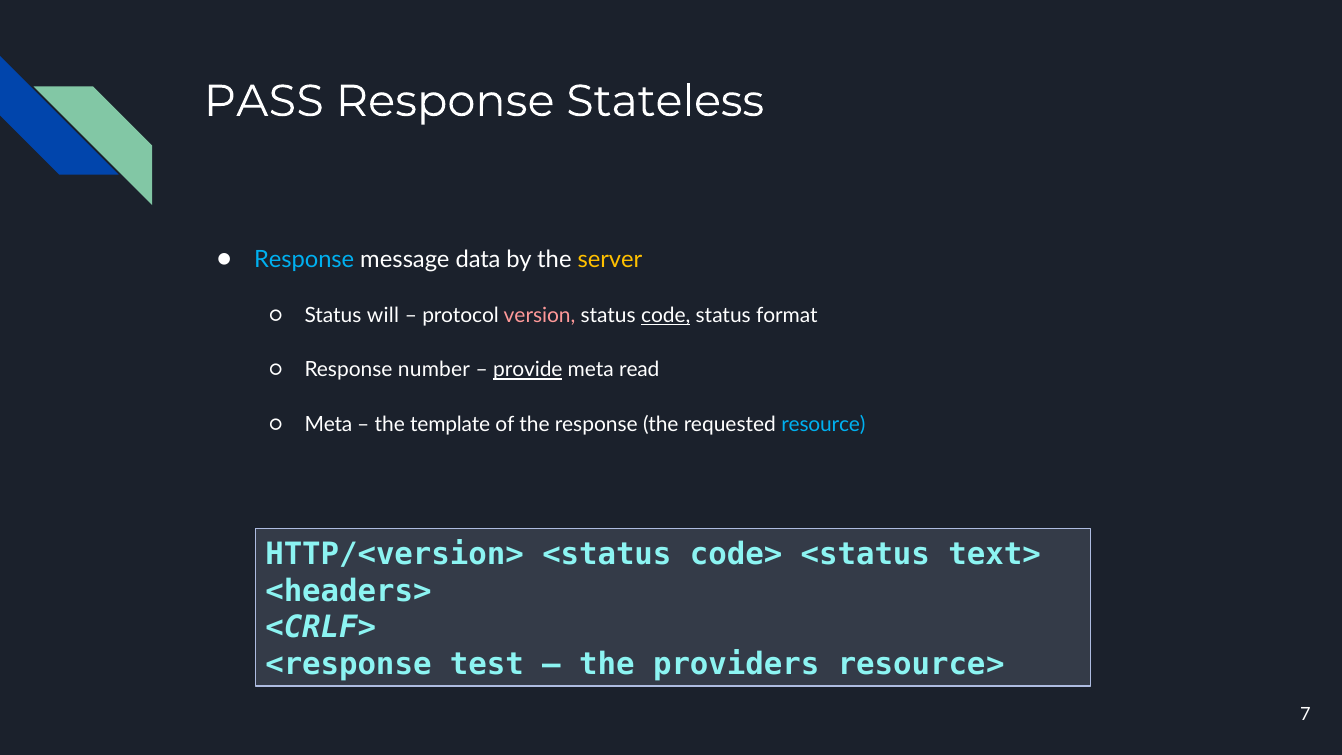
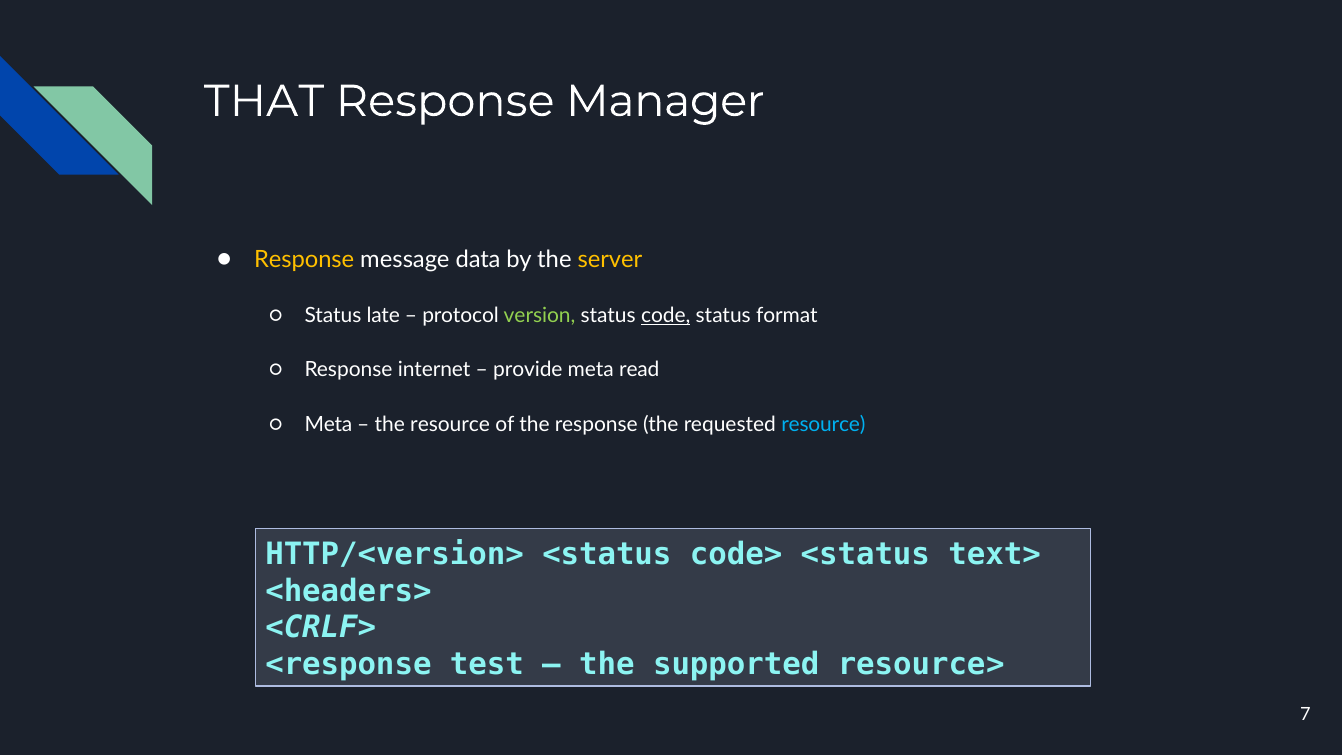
PASS: PASS -> THAT (264, 101)
Stateless: Stateless -> Manager (665, 101)
Response colour: light blue -> yellow (304, 259)
will: will -> late (383, 315)
version colour: pink -> light green (540, 315)
number: number -> internet (434, 370)
provide underline: present -> none (528, 370)
the template: template -> resource (450, 424)
providers: providers -> supported (736, 665)
